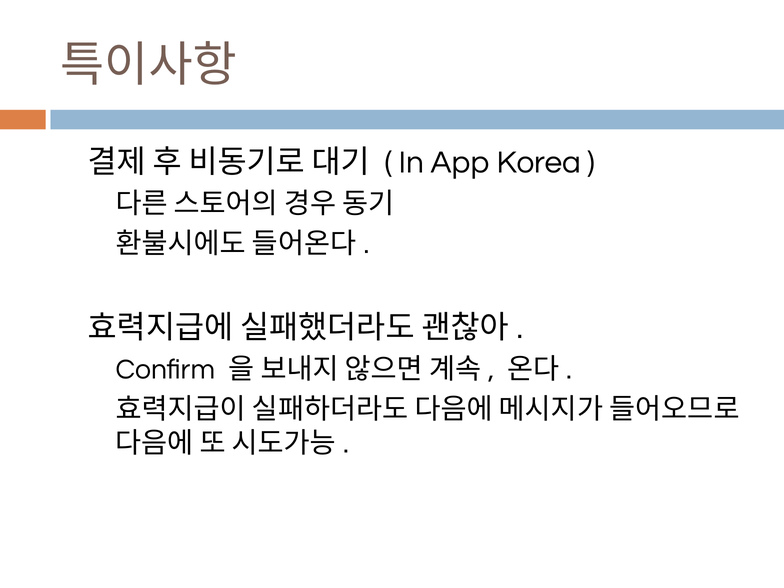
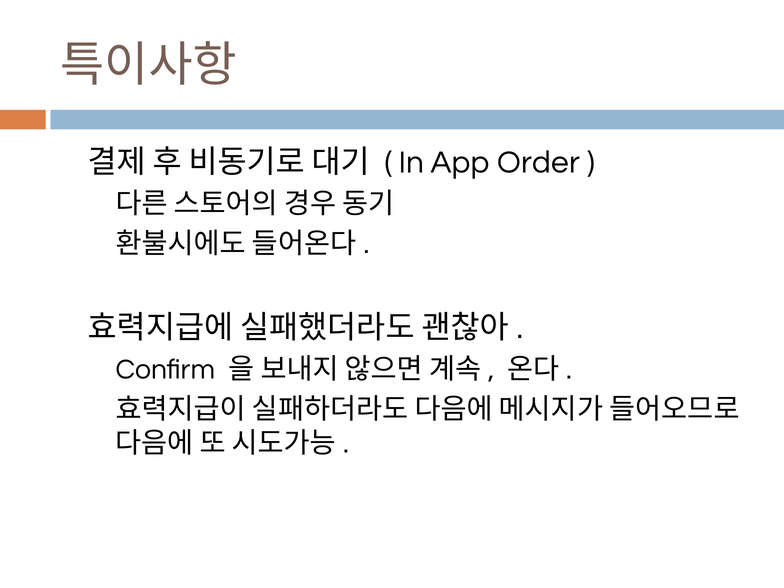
Korea: Korea -> Order (539, 162)
